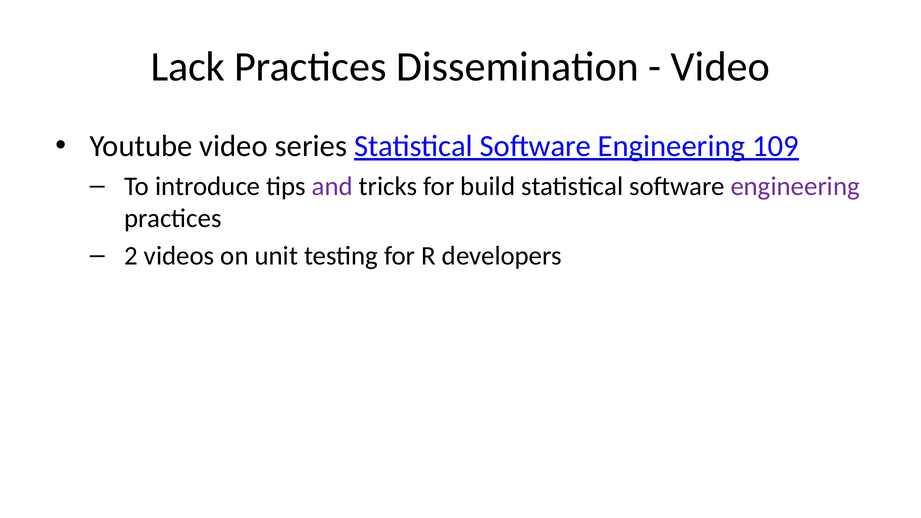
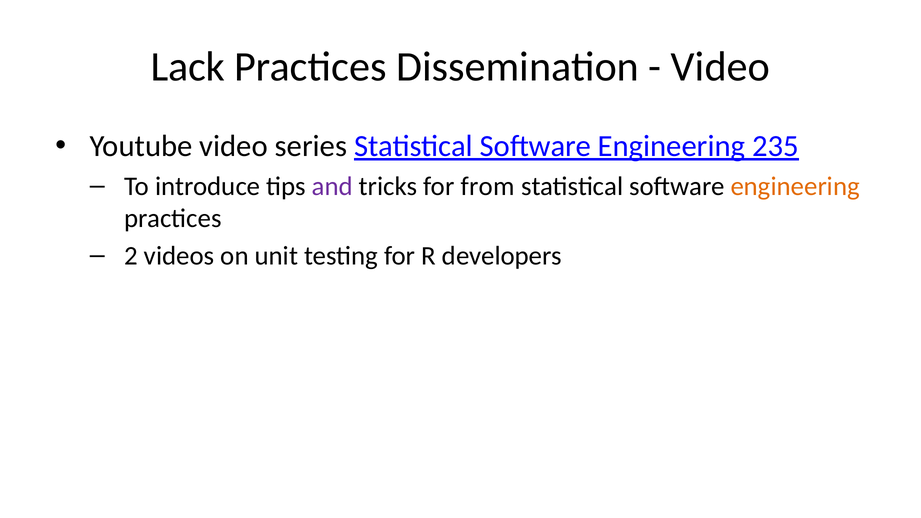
109: 109 -> 235 (776, 146)
build: build -> from (488, 186)
engineering colour: purple -> orange (795, 186)
